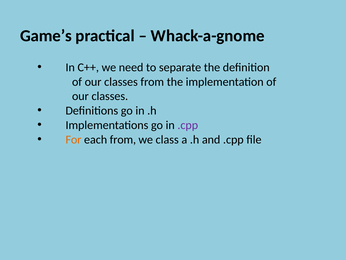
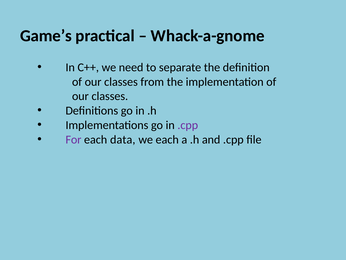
For colour: orange -> purple (73, 139)
each from: from -> data (123, 139)
we class: class -> each (167, 139)
